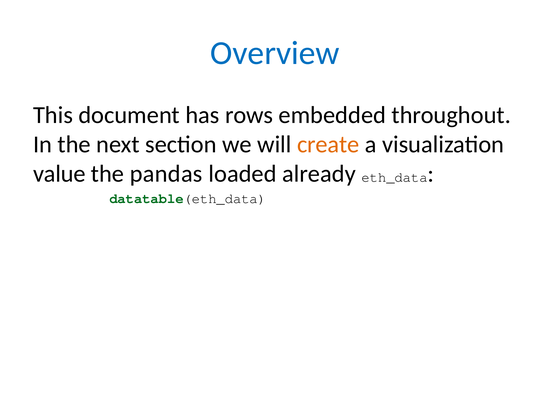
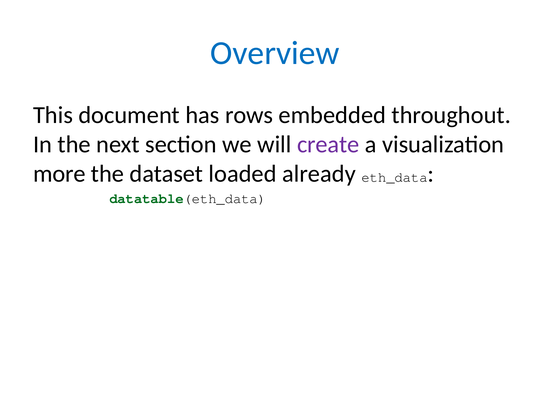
create colour: orange -> purple (328, 145)
value: value -> more (59, 174)
pandas: pandas -> dataset (166, 174)
